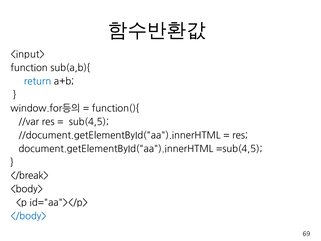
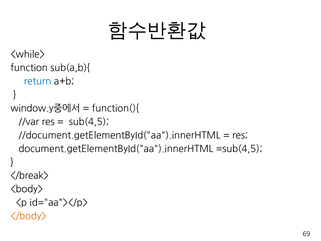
<input>: <input> -> <while> (28, 54)
window.for등의: window.for등의 -> window.y중에서 (45, 108)
</body> colour: blue -> orange (28, 216)
